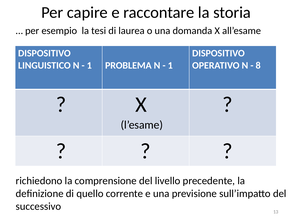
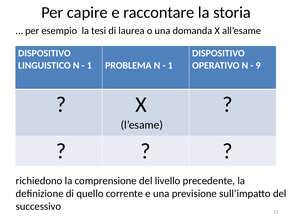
8: 8 -> 9 (258, 65)
